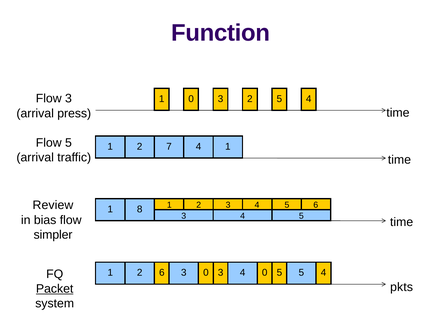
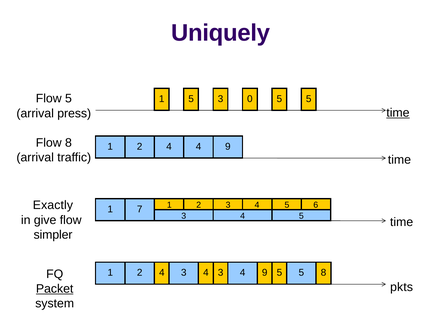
Function: Function -> Uniquely (221, 33)
Flow 3: 3 -> 5 (68, 99)
1 0: 0 -> 5 (191, 99)
3 2: 2 -> 0 (250, 99)
4: 4 -> 5 (309, 99)
time underline: none -> present (398, 113)
Flow 5: 5 -> 8 (68, 143)
7: 7 -> 4 (169, 147)
1: 1 -> 9 (228, 147)
Review: Review -> Exactly (53, 205)
8: 8 -> 7 (140, 209)
bias: bias -> give (45, 220)
6: 6 -> 4 (162, 273)
0: 0 -> 4 (206, 273)
3 4 0: 0 -> 9 (265, 273)
4: 4 -> 8 (324, 273)
